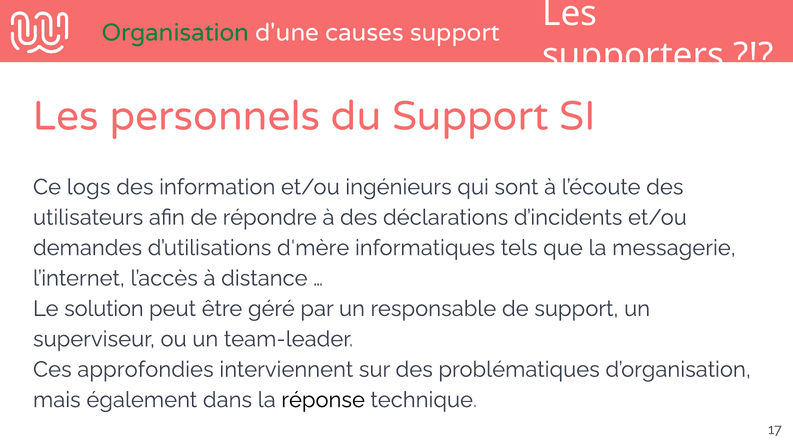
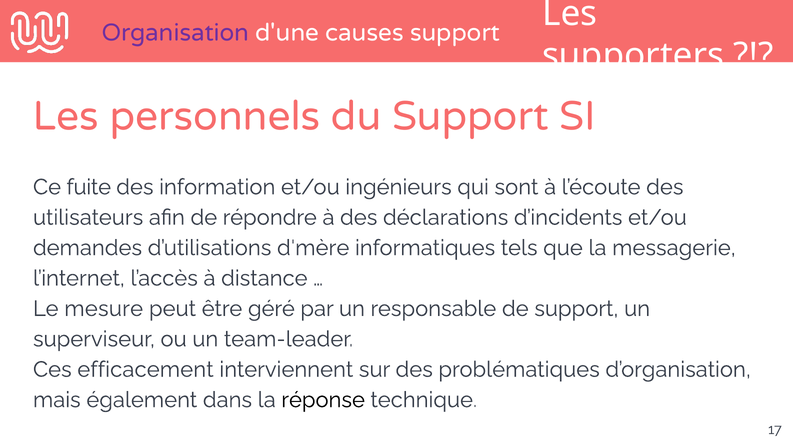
Organisation colour: green -> purple (175, 33)
logs: logs -> fuite (89, 187)
solution: solution -> mesure (104, 309)
approfondies: approfondies -> efficacement (145, 370)
